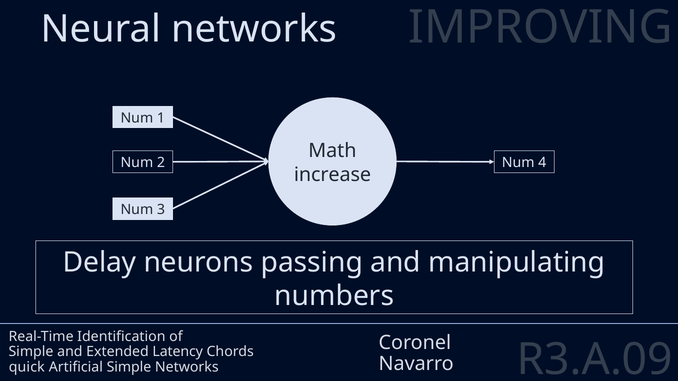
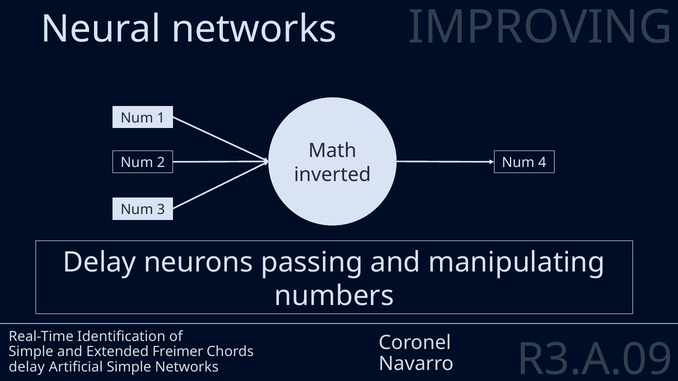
increase: increase -> inverted (332, 175)
Latency: Latency -> Freimer (178, 352)
quick: quick -> delay (27, 367)
